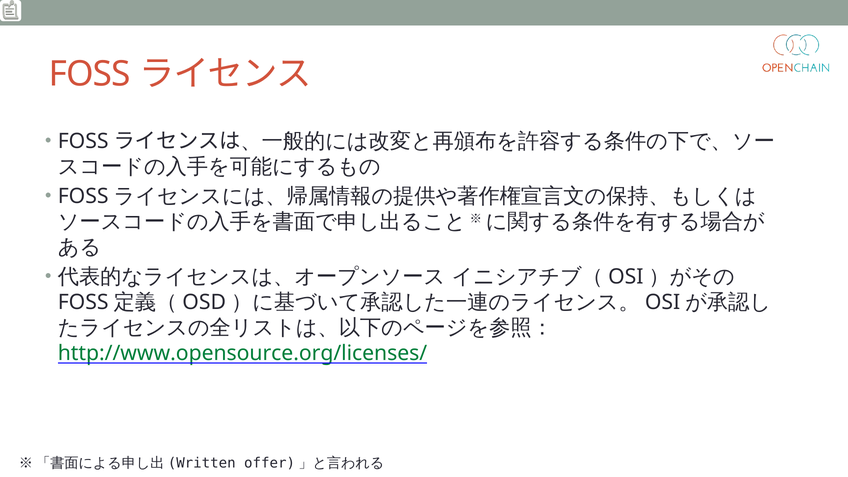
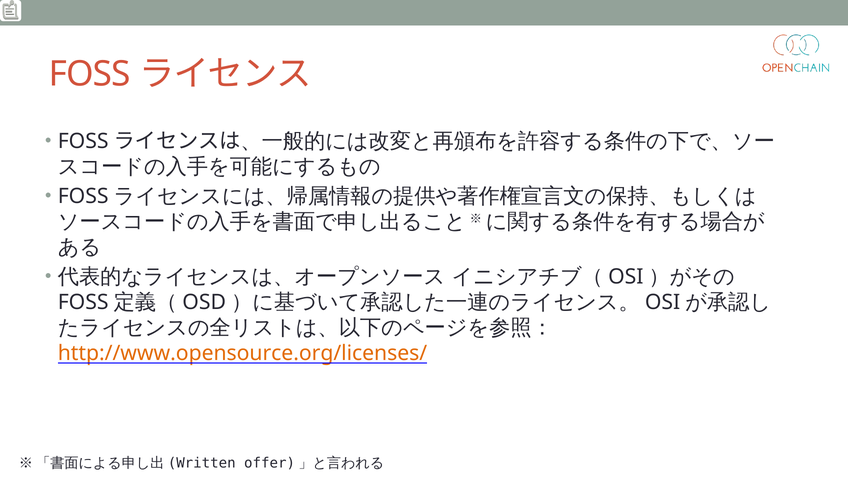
http://www.opensource.org/licenses/ colour: green -> orange (242, 353)
